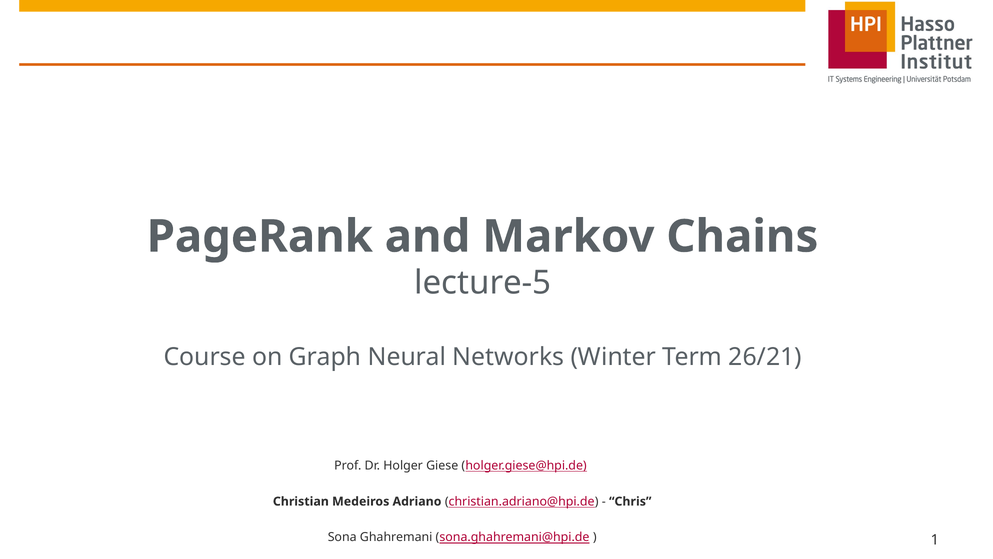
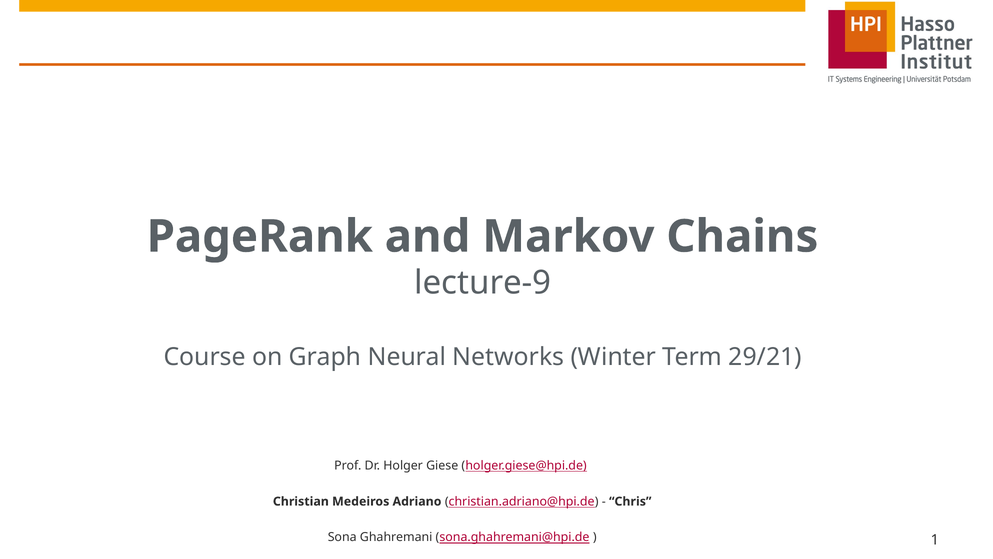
lecture-5: lecture-5 -> lecture-9 (483, 283)
26/21: 26/21 -> 29/21 (765, 357)
